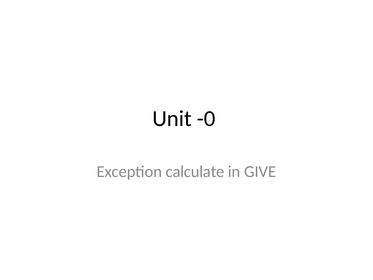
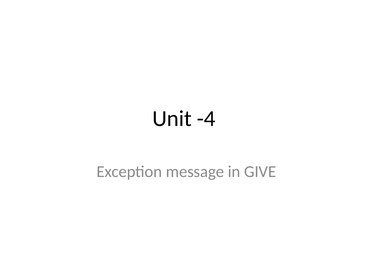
-0: -0 -> -4 (206, 118)
calculate: calculate -> message (195, 171)
